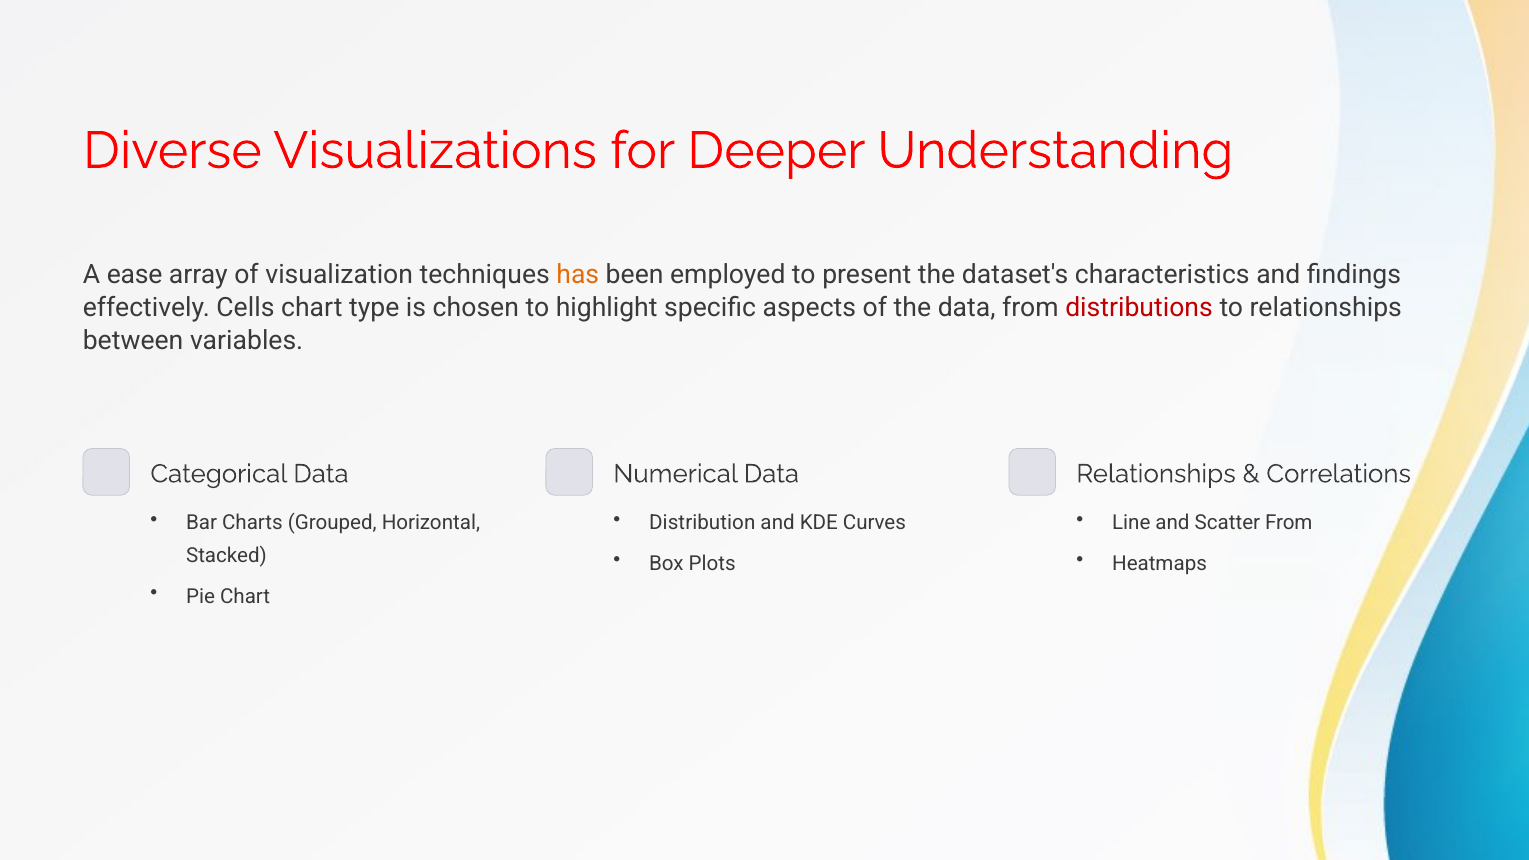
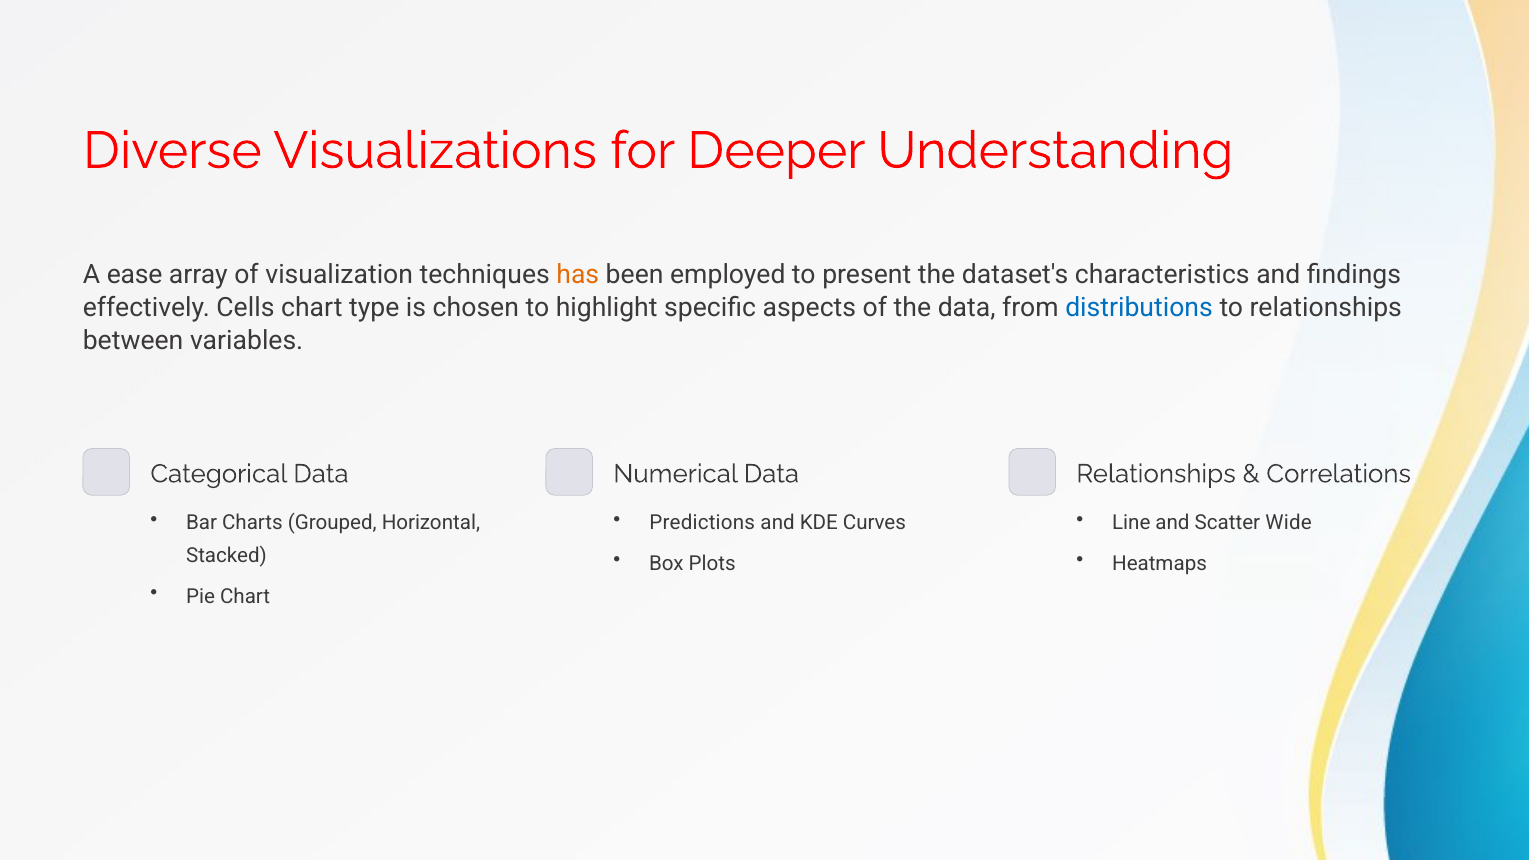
distributions colour: red -> blue (1139, 308)
Distribution: Distribution -> Predictions (702, 523)
Scatter From: From -> Wide (1289, 523)
